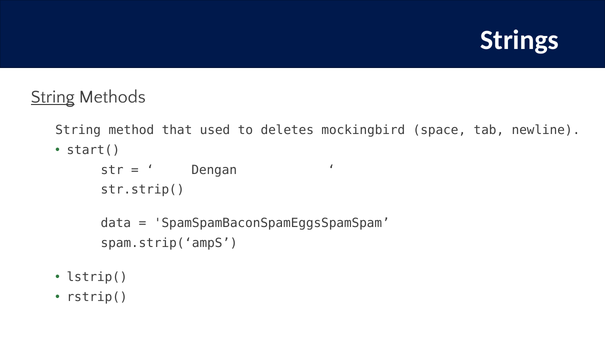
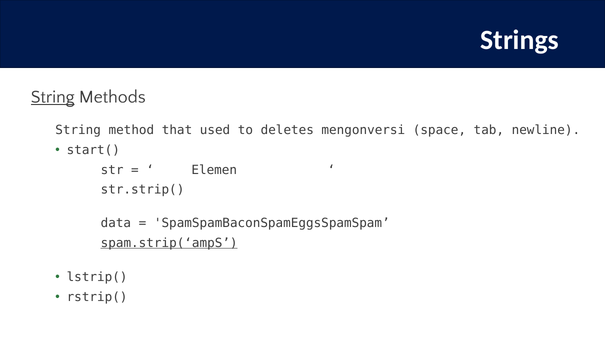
mockingbird: mockingbird -> mengonversi (363, 130)
Dengan: Dengan -> Elemen (214, 169)
spam.strip(‘ampS underline: none -> present (169, 242)
